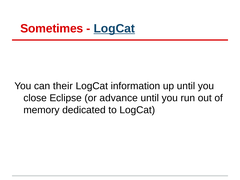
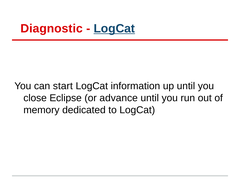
Sometimes: Sometimes -> Diagnostic (52, 28)
their: their -> start (63, 86)
